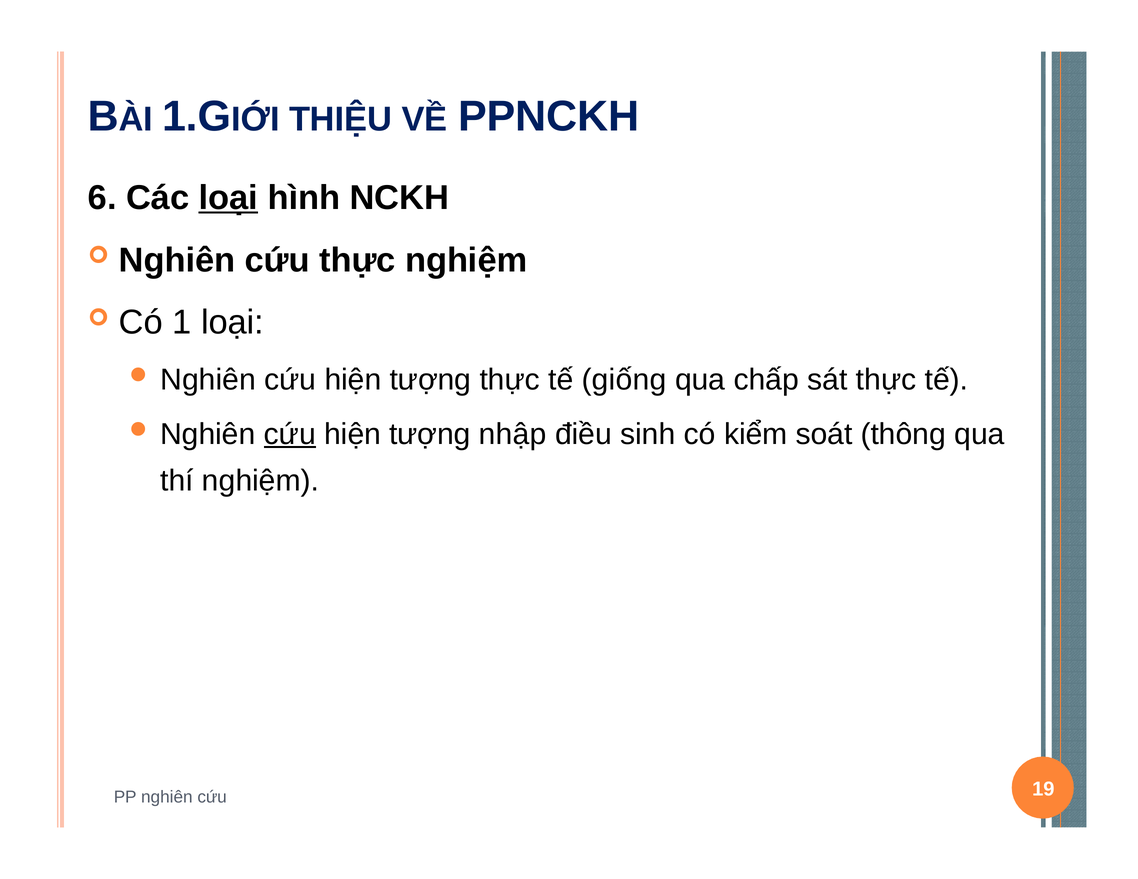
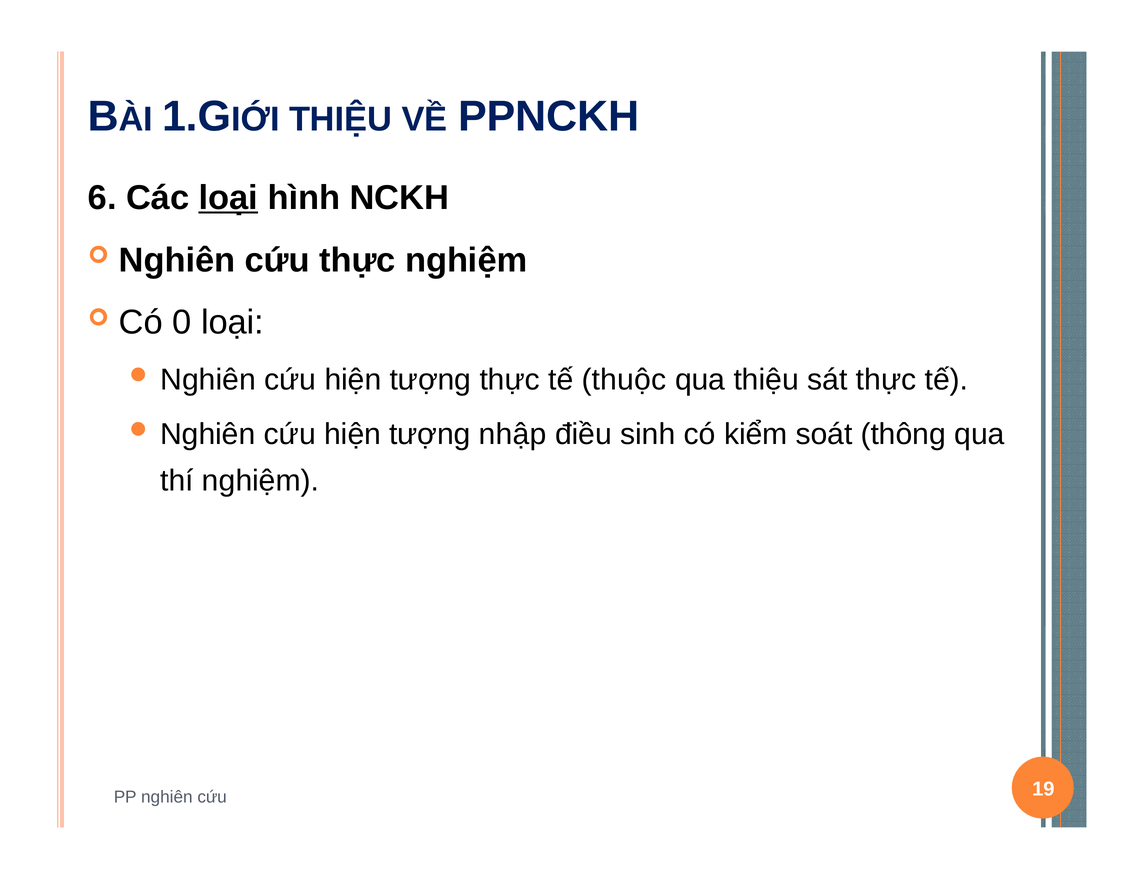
1: 1 -> 0 (182, 323)
giống: giống -> thuộc (624, 380)
qua chấp: chấp -> thiệu (766, 380)
cứu underline: present -> none (290, 434)
